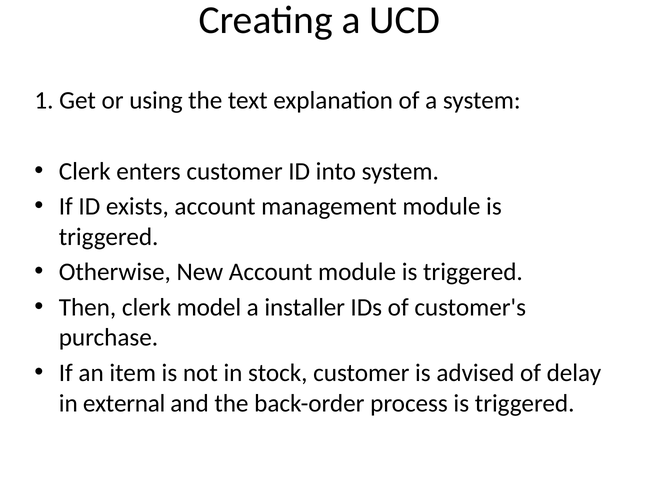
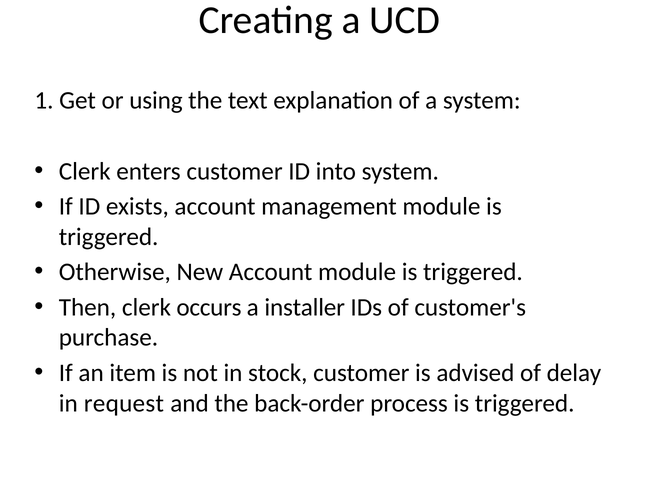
model: model -> occurs (209, 307)
external: external -> request (124, 403)
